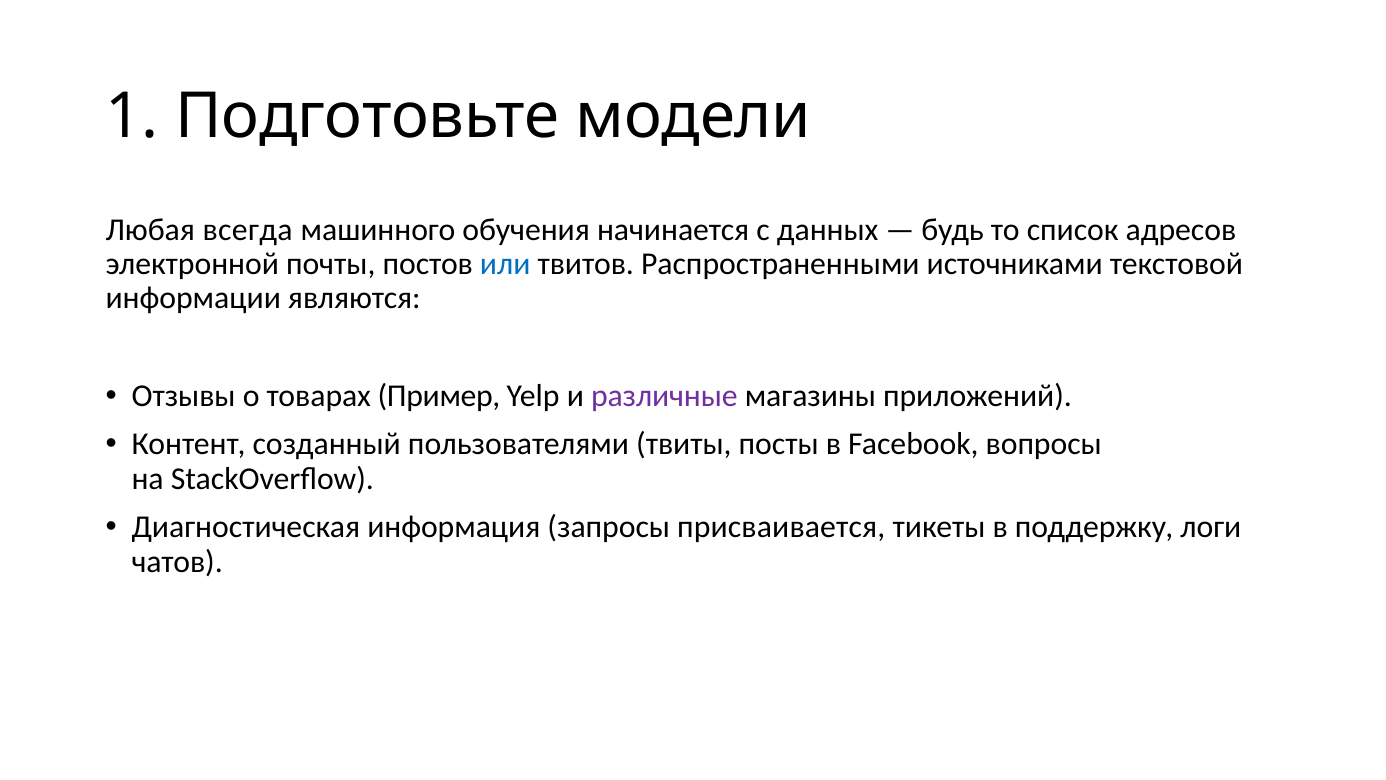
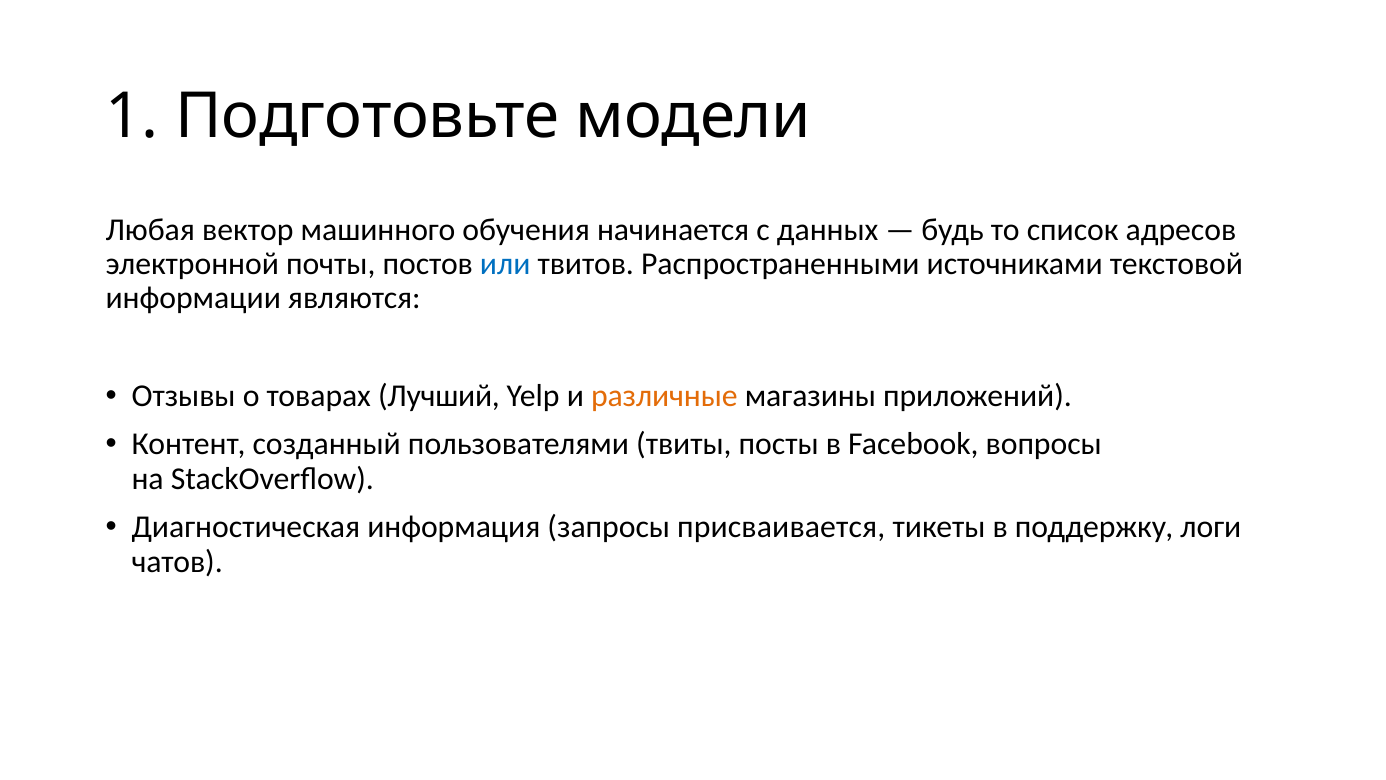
всегда: всегда -> вектор (248, 230)
Пример: Пример -> Лучший (439, 396)
различные colour: purple -> orange (664, 396)
